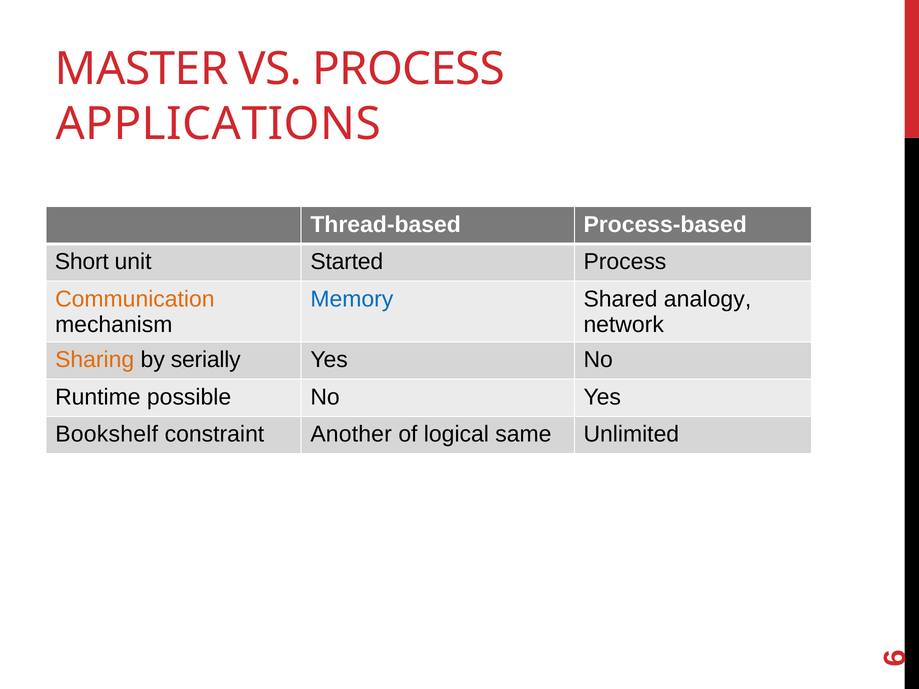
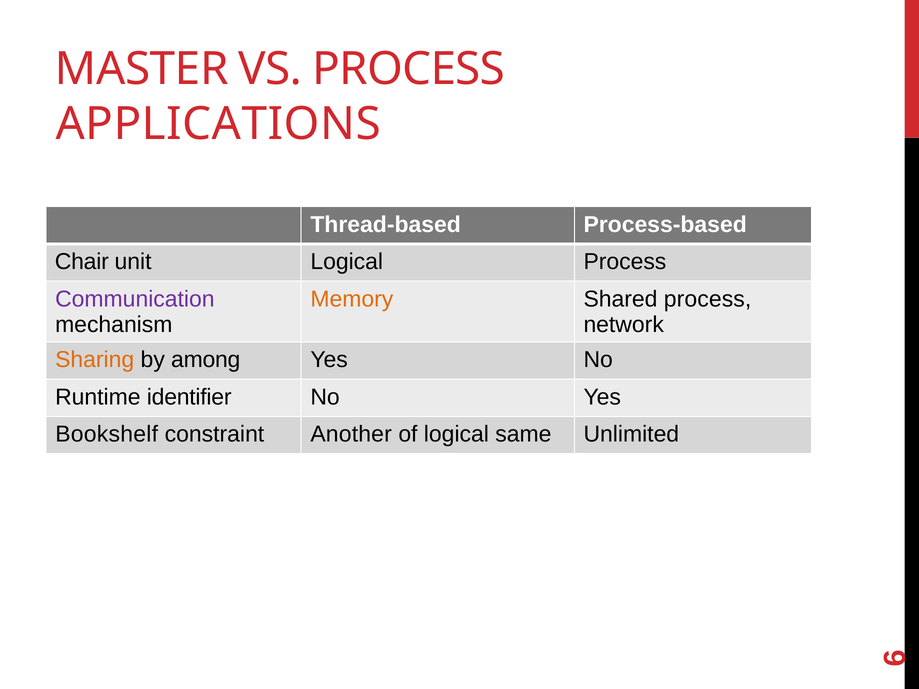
Short: Short -> Chair (82, 262)
unit Started: Started -> Logical (347, 262)
Communication colour: orange -> purple (135, 299)
Memory colour: blue -> orange (352, 299)
Shared analogy: analogy -> process (708, 299)
serially: serially -> among (206, 360)
possible: possible -> identifier (189, 397)
